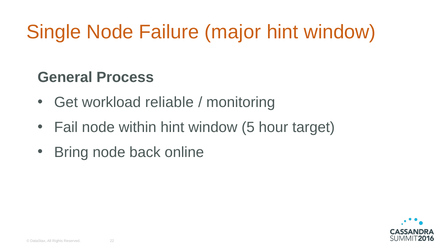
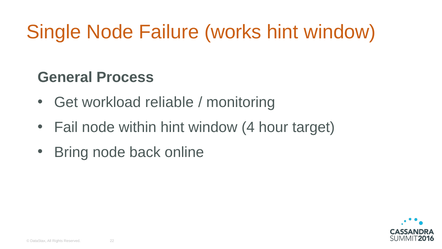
major: major -> works (233, 32)
5: 5 -> 4 (248, 127)
